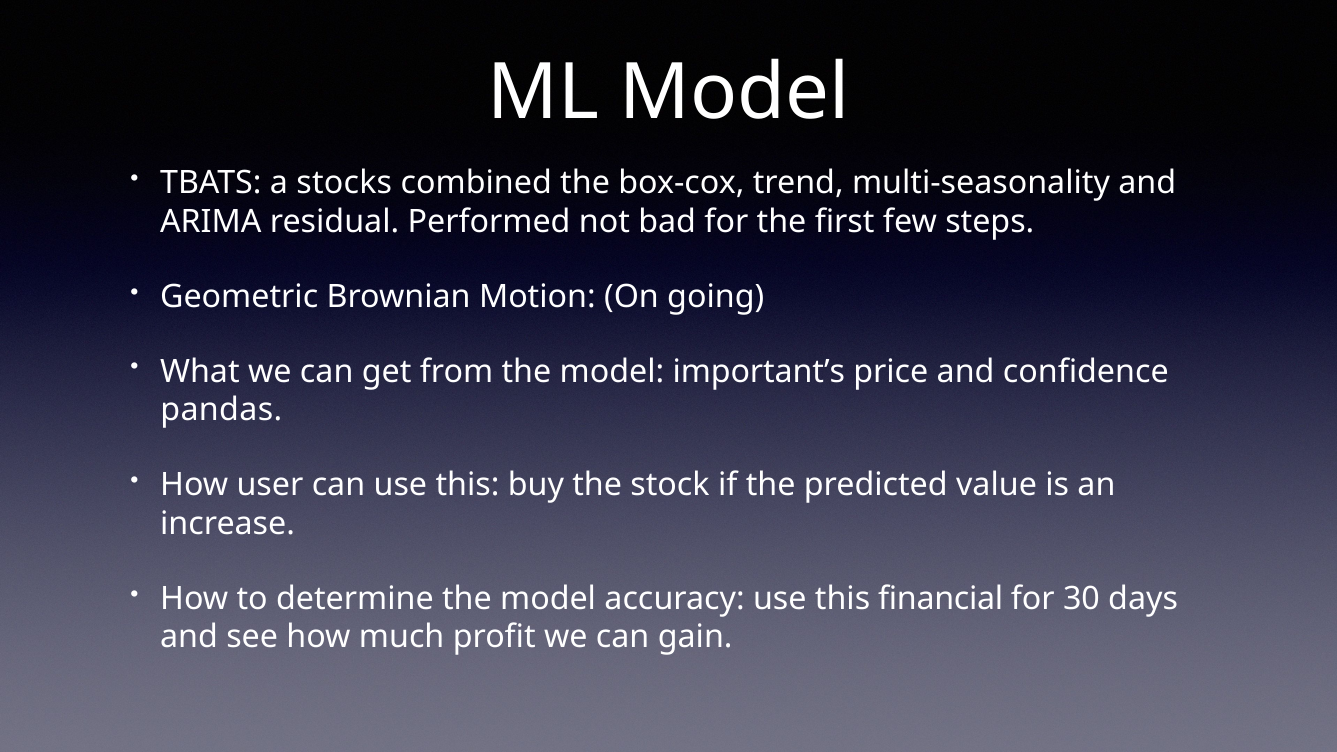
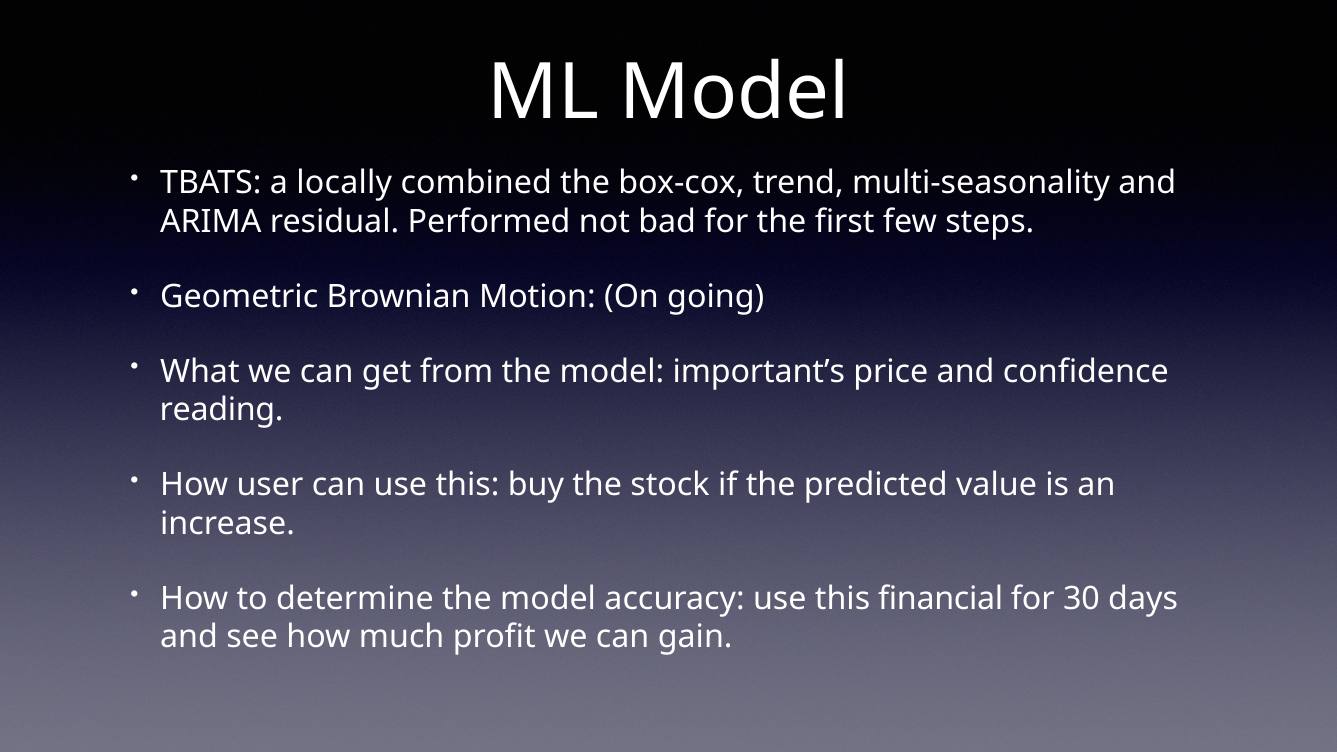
stocks: stocks -> locally (344, 183)
pandas: pandas -> reading (222, 410)
